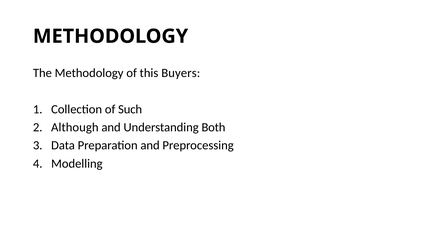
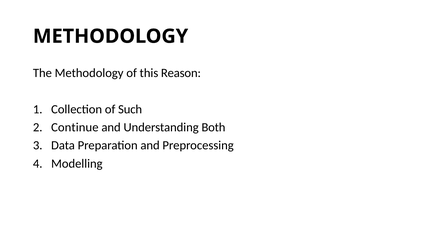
Buyers: Buyers -> Reason (181, 73)
Although: Although -> Continue (75, 127)
